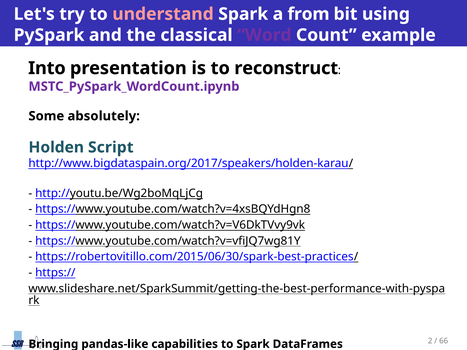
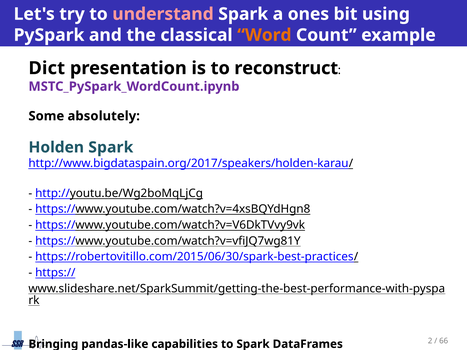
from: from -> ones (308, 14)
Word colour: purple -> orange (264, 35)
Into: Into -> Dict (47, 68)
Holden Script: Script -> Spark (111, 147)
